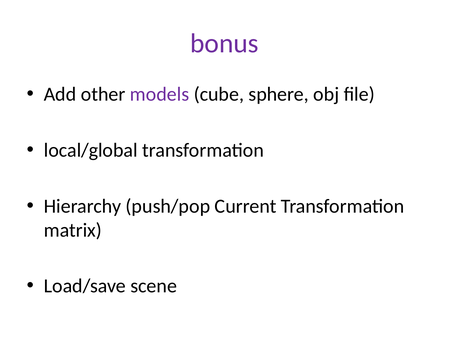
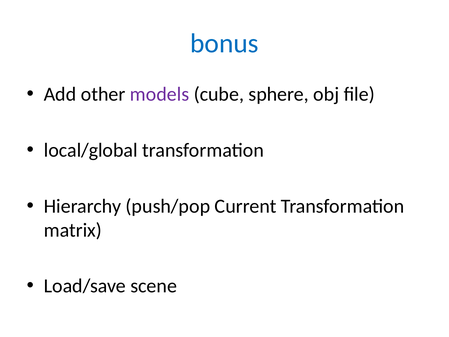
bonus colour: purple -> blue (224, 43)
